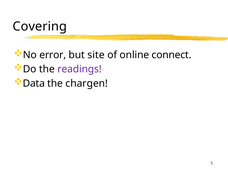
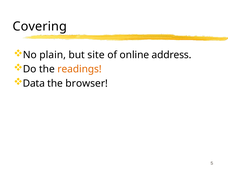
error: error -> plain (53, 55)
connect: connect -> address (172, 55)
readings colour: purple -> orange (80, 69)
chargen: chargen -> browser (87, 83)
